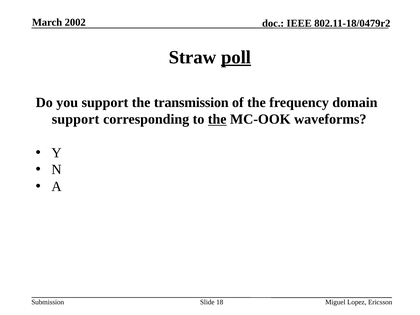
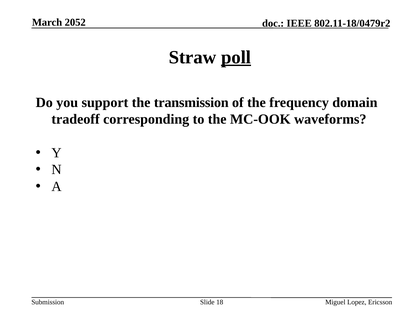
2002: 2002 -> 2052 (75, 22)
support: support -> tradeoff (76, 119)
the underline: present -> none (217, 119)
